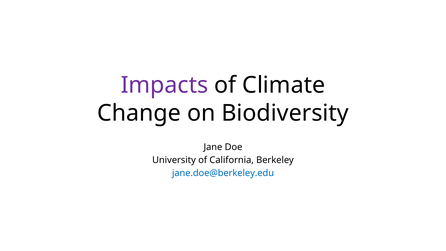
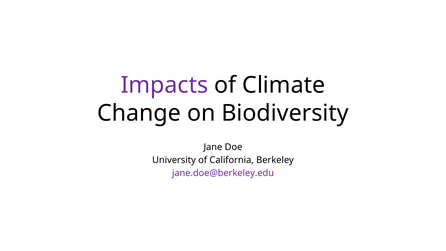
jane.doe@berkeley.edu colour: blue -> purple (223, 173)
